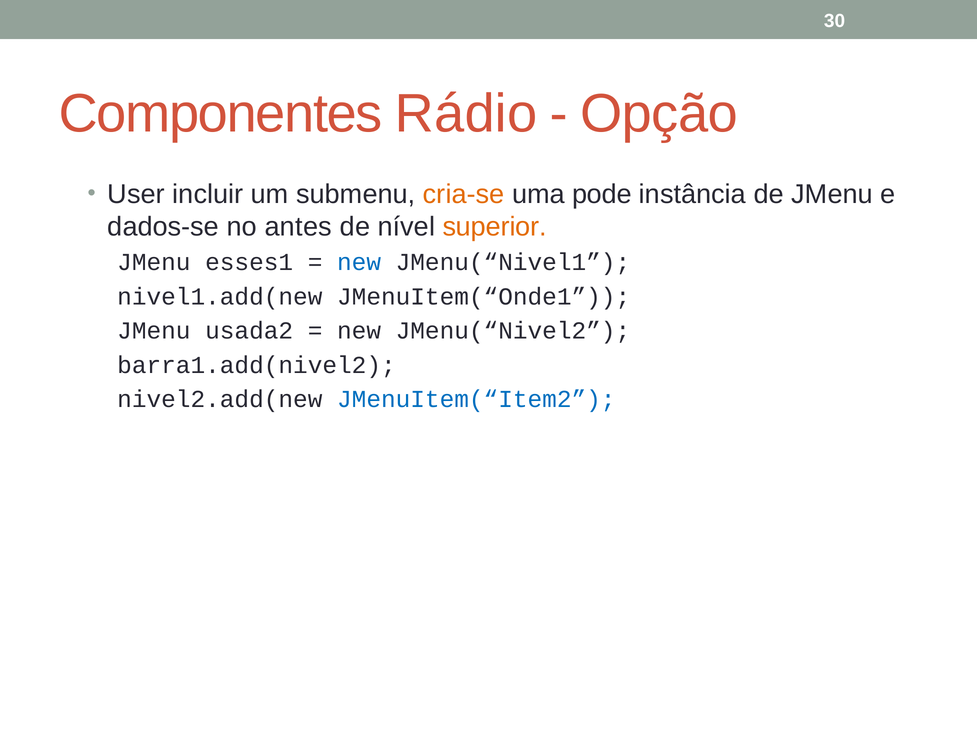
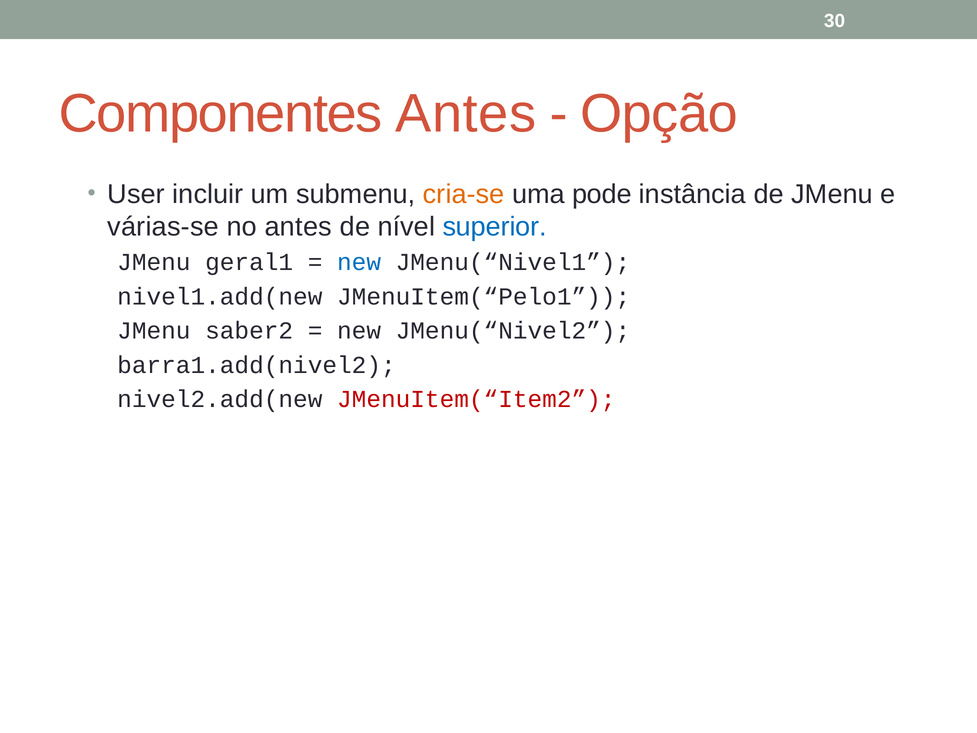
Componentes Rádio: Rádio -> Antes (466, 114)
dados-se: dados-se -> várias-se (163, 227)
superior colour: orange -> blue (495, 227)
esses1: esses1 -> geral1 (249, 262)
JMenuItem(“Onde1: JMenuItem(“Onde1 -> JMenuItem(“Pelo1 (484, 296)
usada2: usada2 -> saber2 (249, 331)
JMenuItem(“Item2 colour: blue -> red (476, 399)
